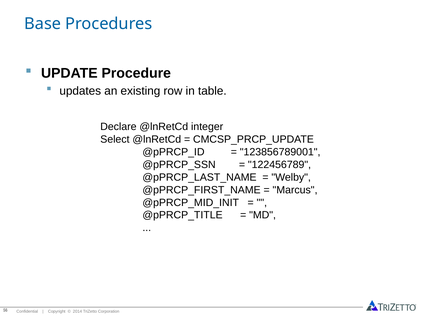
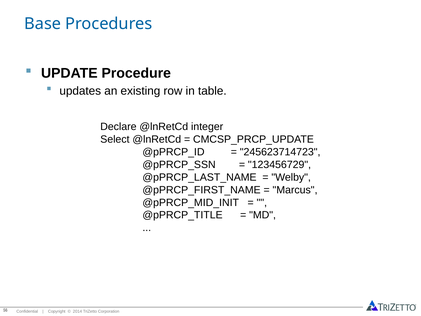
123856789001: 123856789001 -> 245623714723 (280, 152)
122456789: 122456789 -> 123456729 (280, 164)
